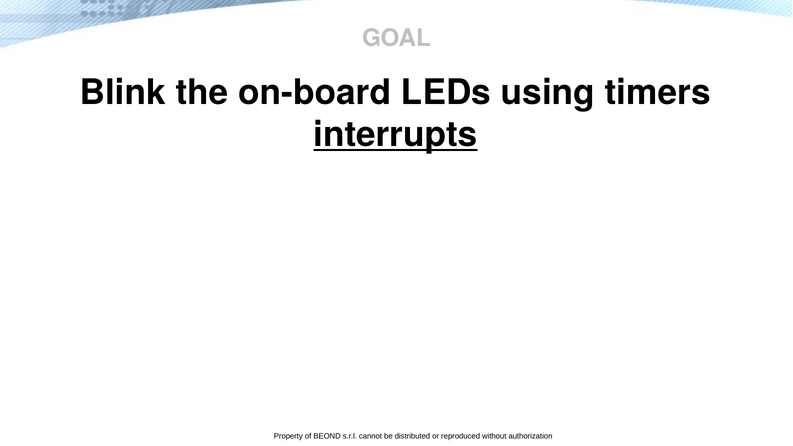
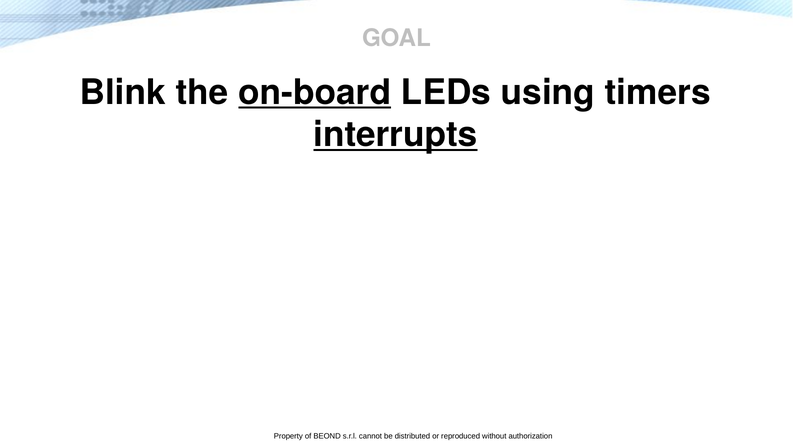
on-board underline: none -> present (315, 93)
